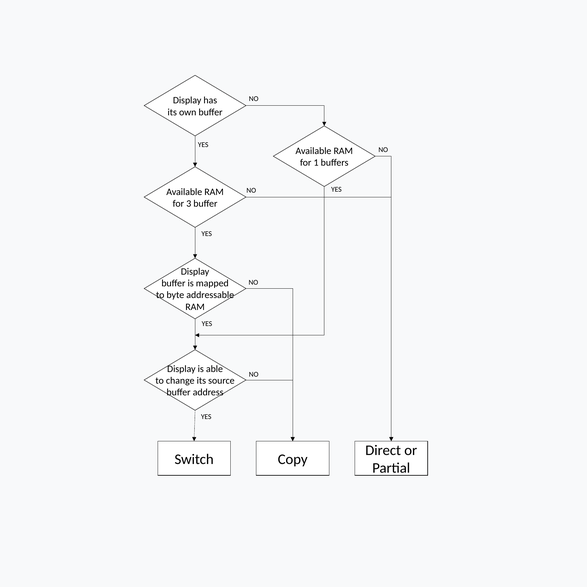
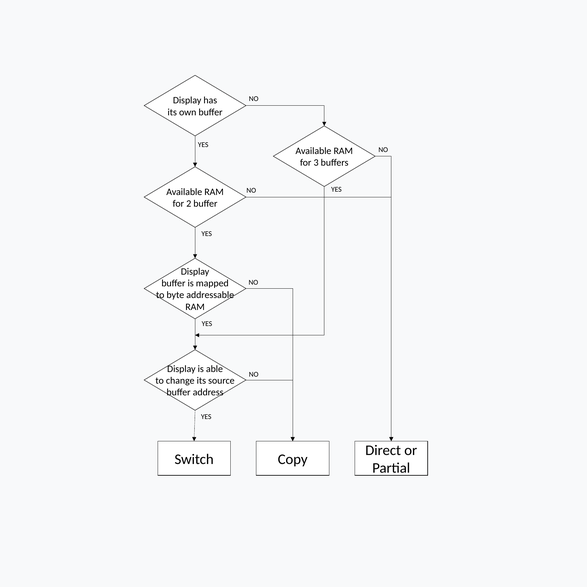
1: 1 -> 3 (316, 163)
3: 3 -> 2 (189, 204)
